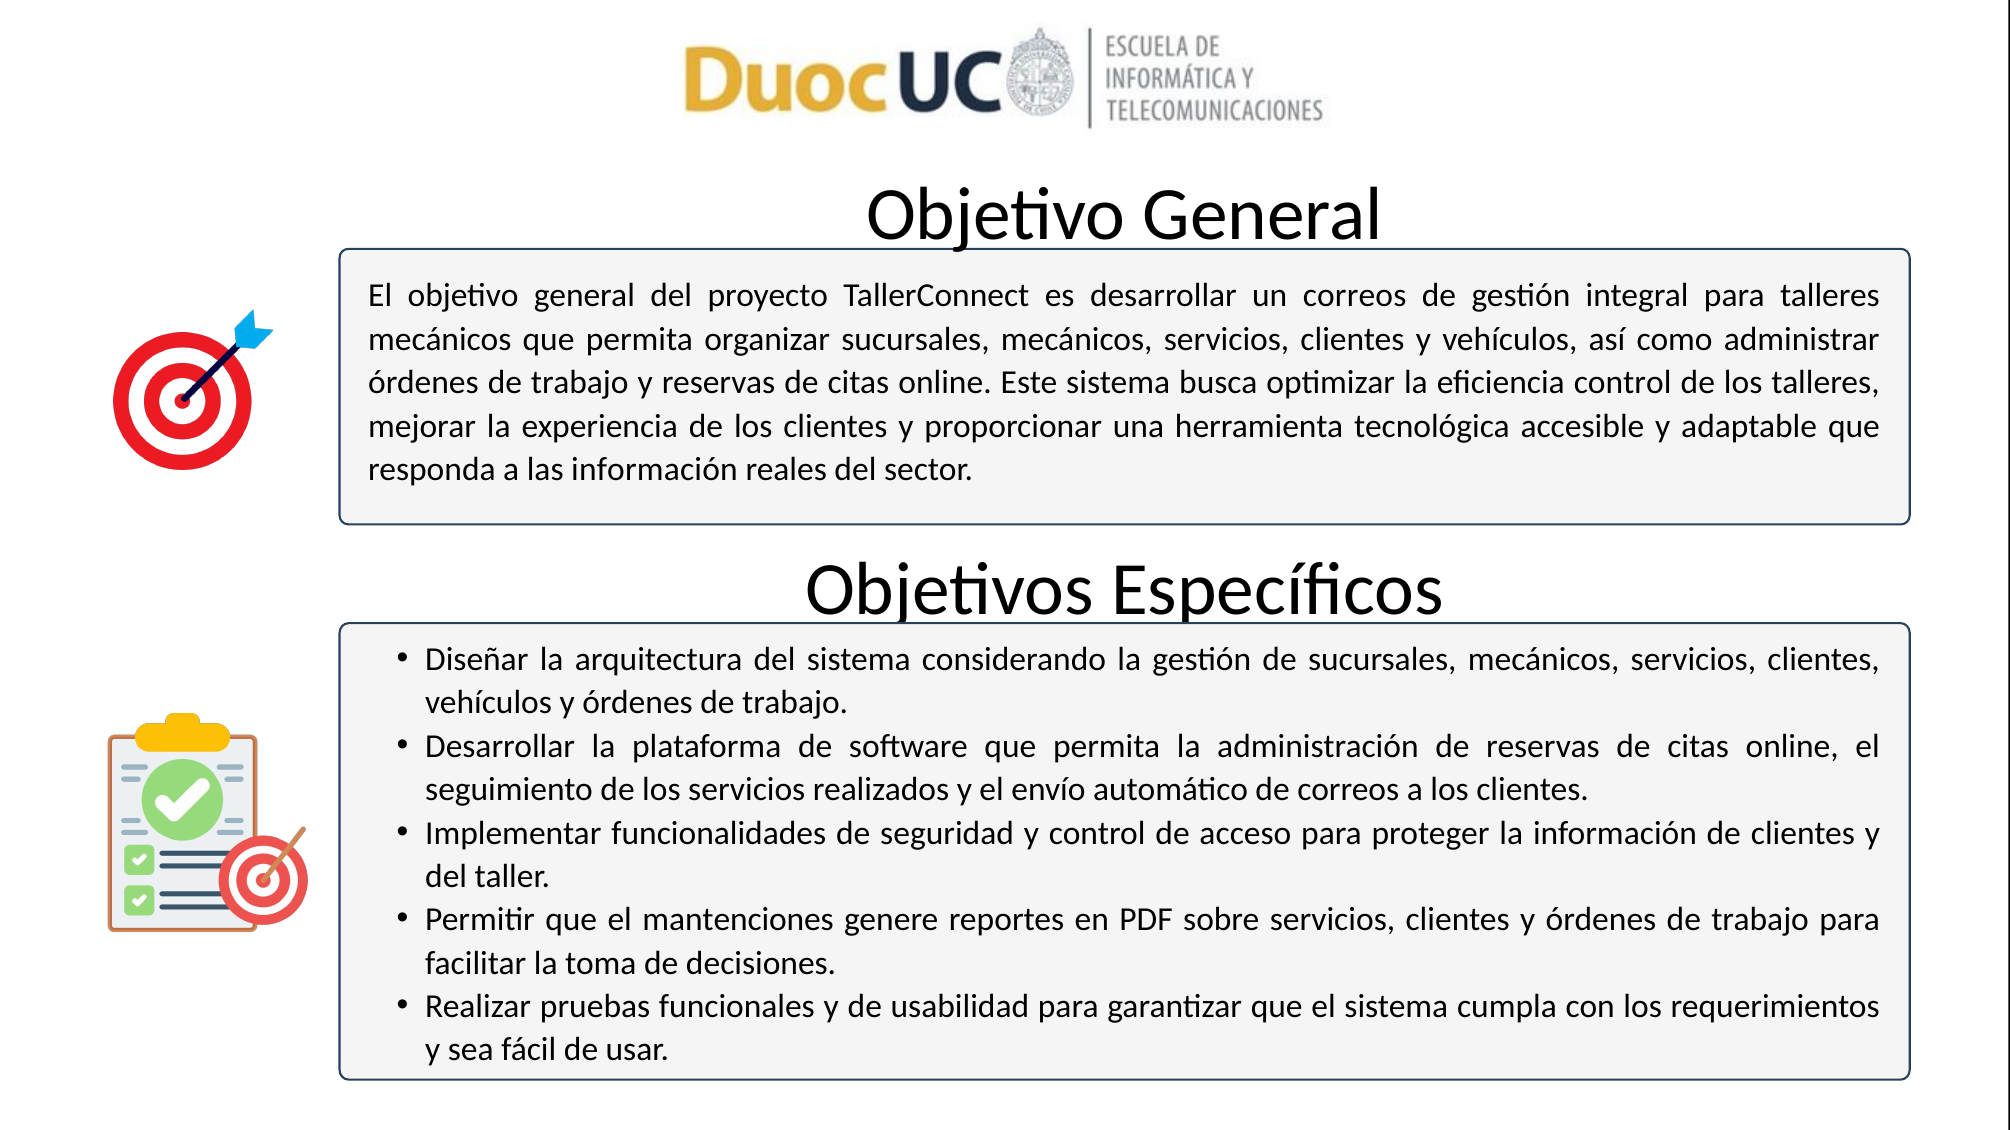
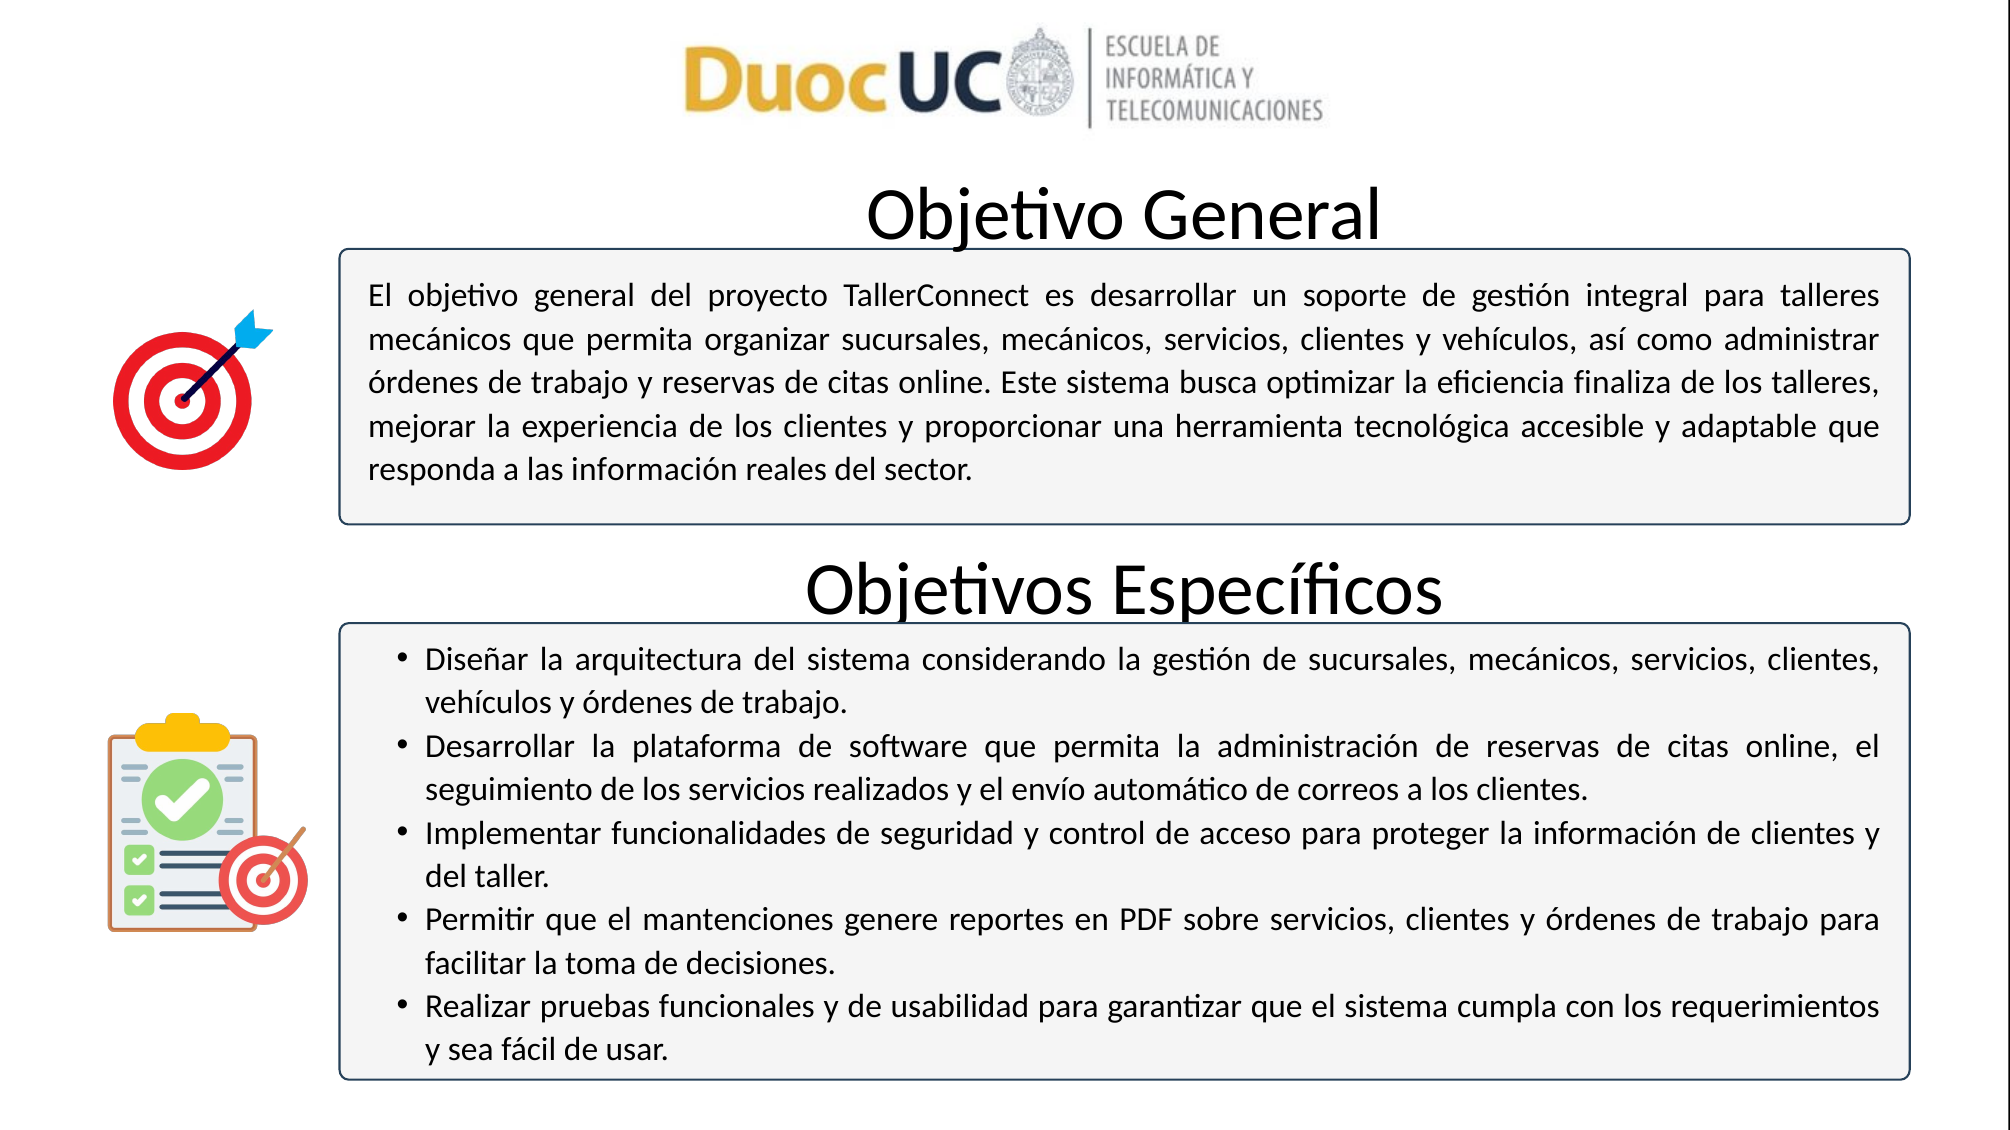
un correos: correos -> soporte (1355, 296)
eficiencia control: control -> finaliza (1623, 383)
